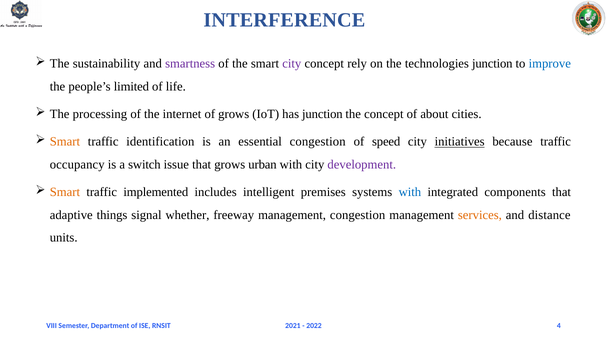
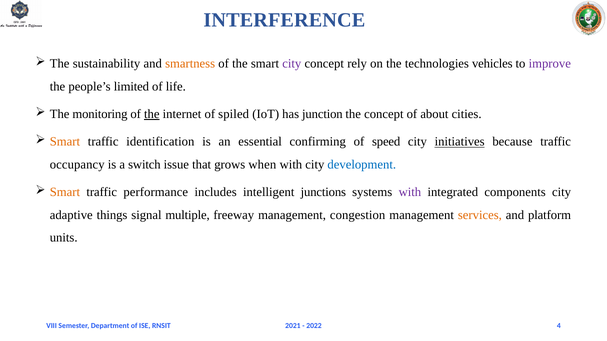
smartness colour: purple -> orange (190, 64)
technologies junction: junction -> vehicles (492, 64)
improve colour: blue -> purple (550, 64)
processing: processing -> monitoring (100, 114)
the underline: none -> present (152, 114)
of grows: grows -> spiled (234, 114)
essential congestion: congestion -> confirming (318, 142)
urban: urban -> when (262, 165)
development colour: purple -> blue (362, 165)
implemented: implemented -> performance (156, 192)
premises: premises -> junctions (323, 192)
with colour: blue -> purple (410, 192)
components that: that -> city (562, 192)
whether: whether -> multiple (188, 215)
distance: distance -> platform (550, 215)
